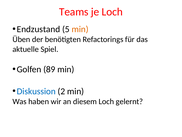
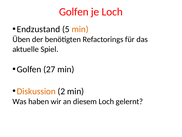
Teams: Teams -> Golfen (74, 12)
89: 89 -> 27 (49, 69)
Diskussion colour: blue -> orange (36, 91)
